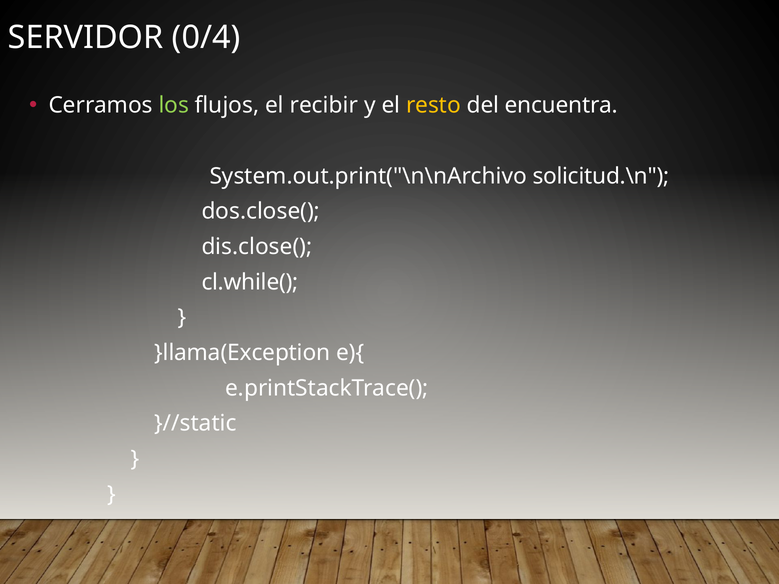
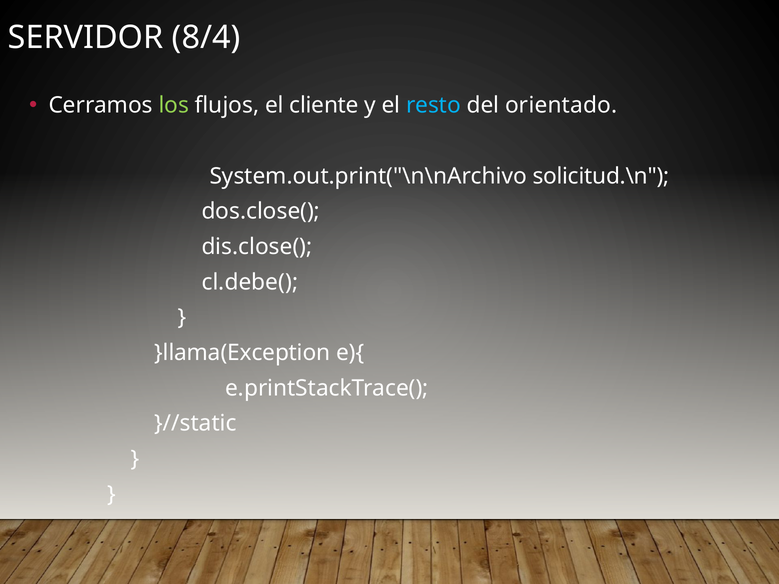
0/4: 0/4 -> 8/4 (206, 37)
recibir: recibir -> cliente (324, 105)
resto colour: yellow -> light blue (433, 105)
encuentra: encuentra -> orientado (561, 105)
cl.while(: cl.while( -> cl.debe( (250, 282)
